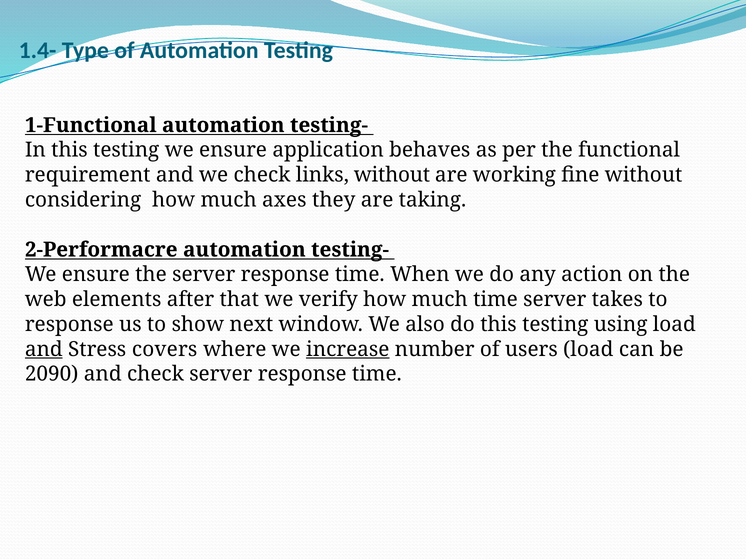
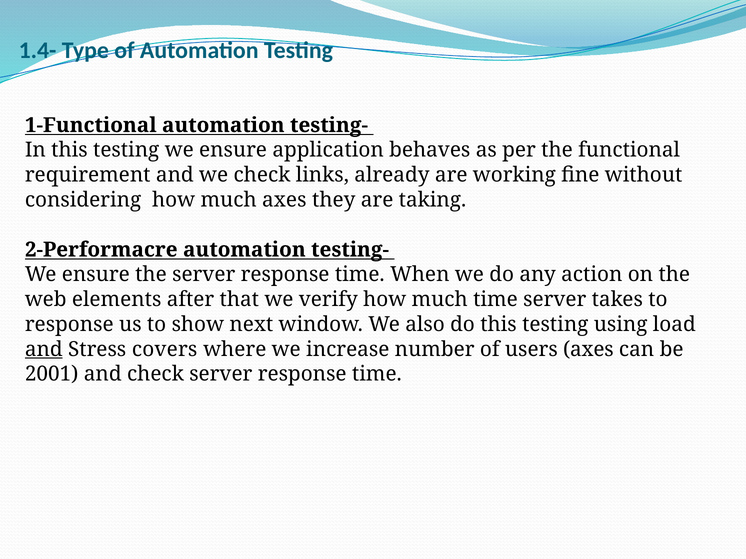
links without: without -> already (392, 175)
increase underline: present -> none (348, 350)
users load: load -> axes (588, 350)
2090: 2090 -> 2001 (52, 374)
